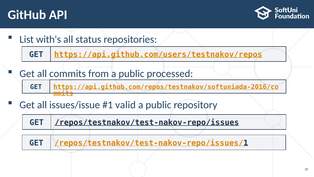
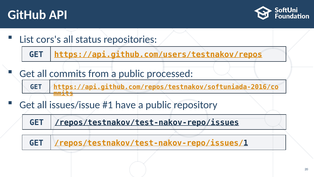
with's: with's -> cors's (48, 39)
valid: valid -> have (126, 105)
